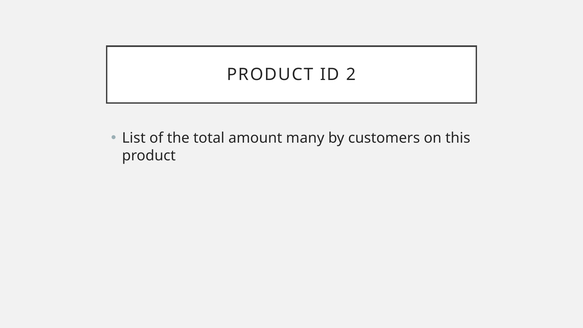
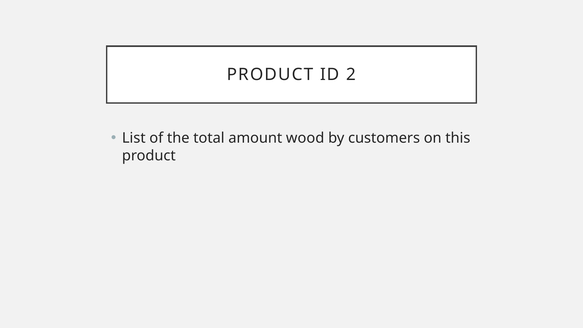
many: many -> wood (305, 138)
